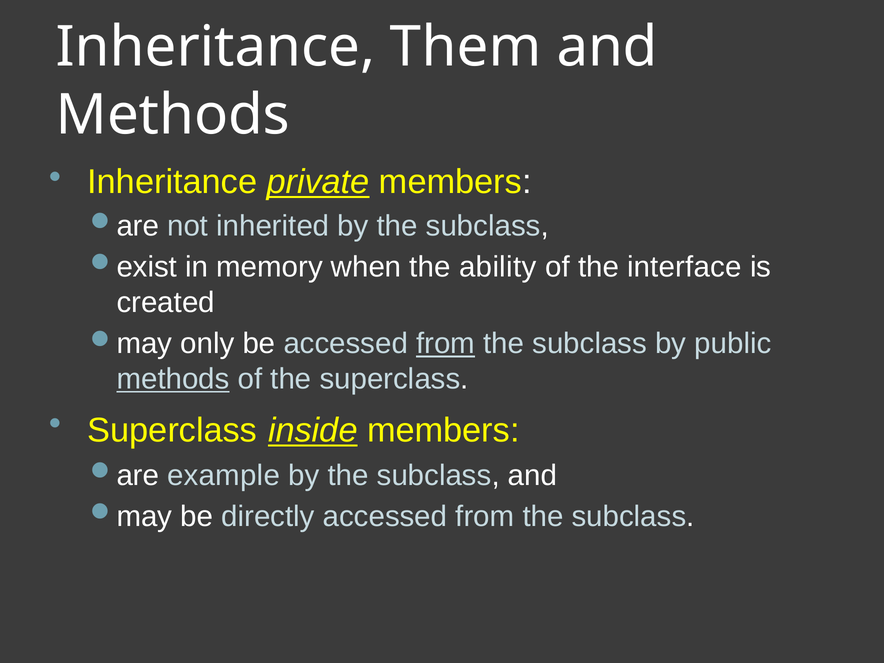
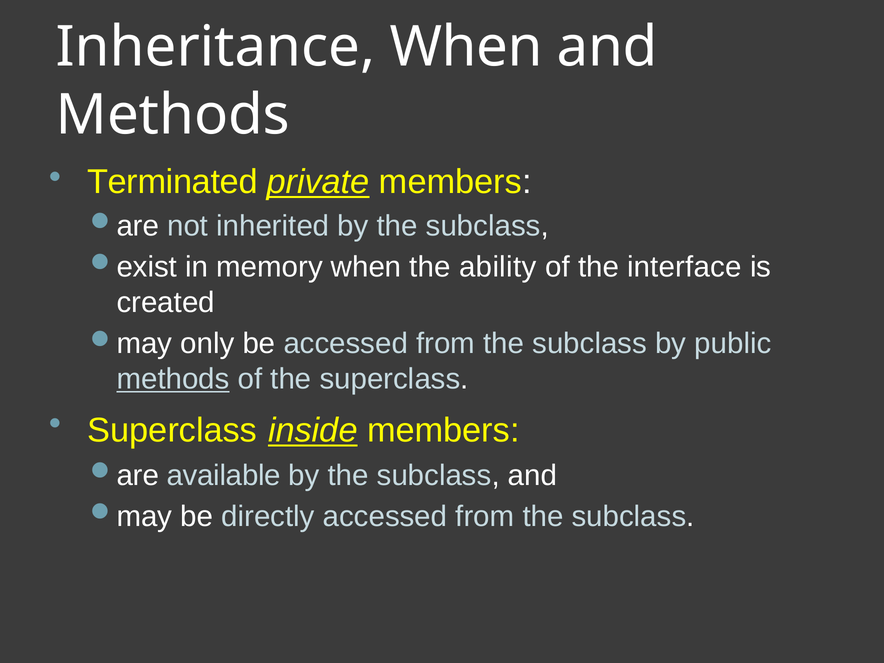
Inheritance Them: Them -> When (466, 47)
Inheritance: Inheritance -> Terminated (172, 182)
from underline: present -> none (446, 344)
example: example -> available (224, 475)
